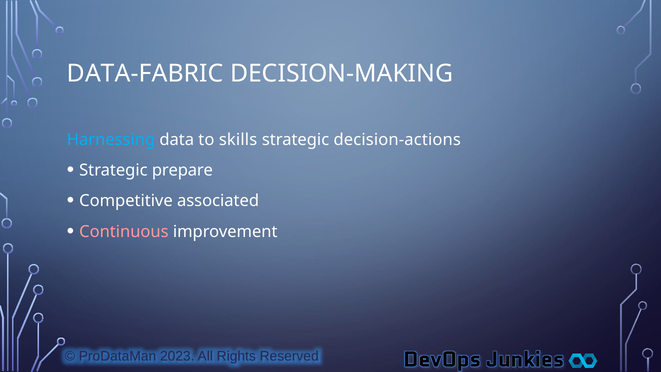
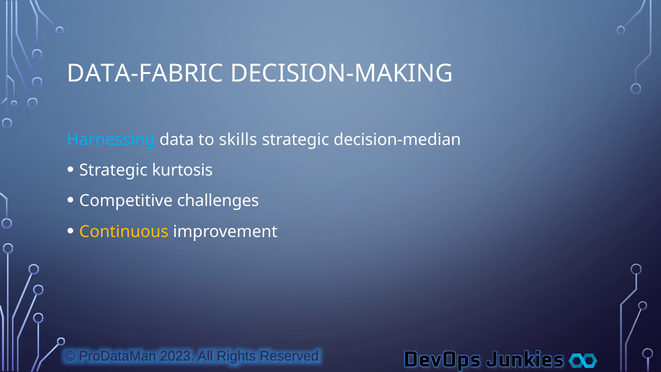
decision-actions: decision-actions -> decision-median (397, 139)
prepare: prepare -> kurtosis (182, 170)
associated: associated -> challenges (218, 201)
Continuous colour: pink -> yellow (124, 232)
